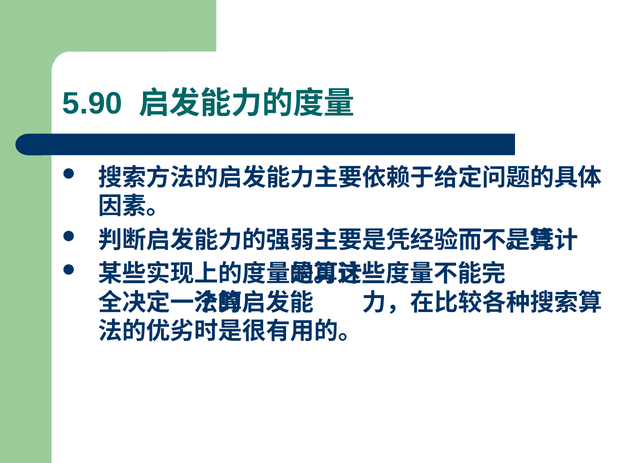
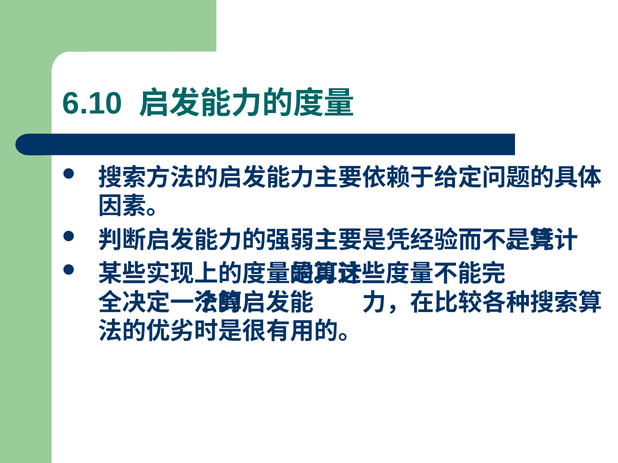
5.90: 5.90 -> 6.10 (93, 104)
